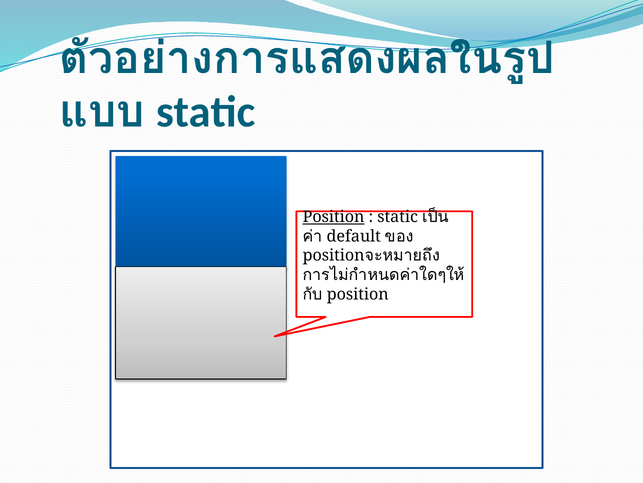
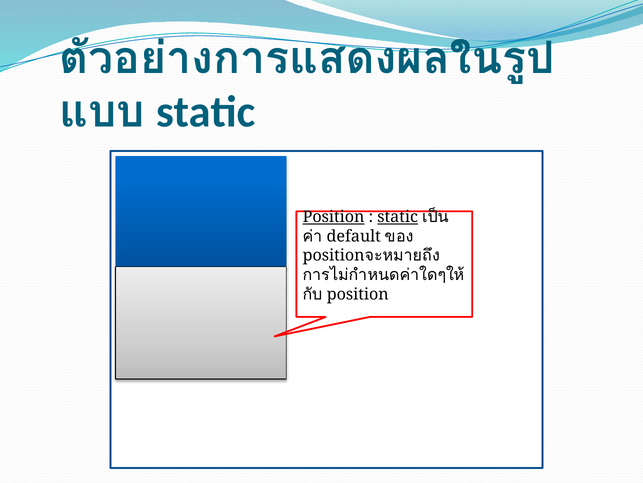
static underline: none -> present (398, 217)
